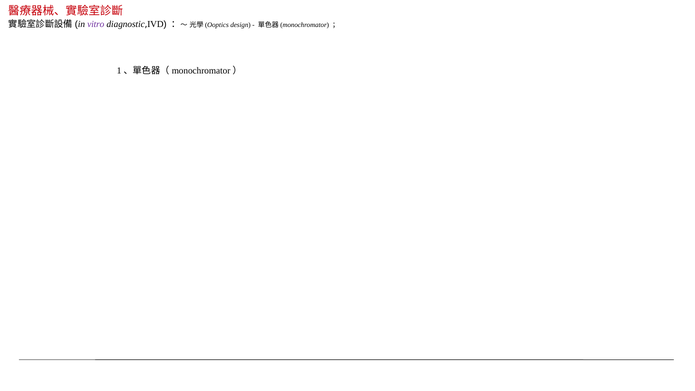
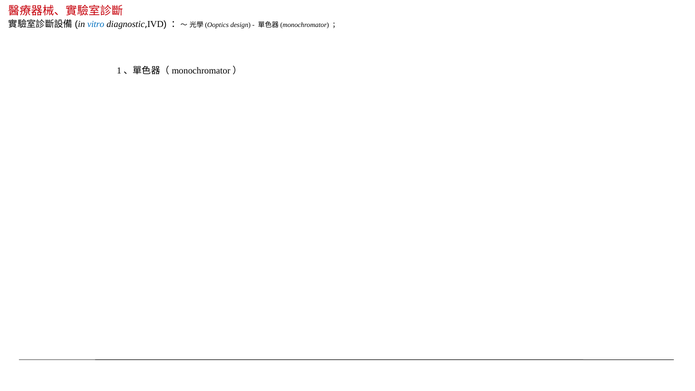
vitro colour: purple -> blue (96, 24)
